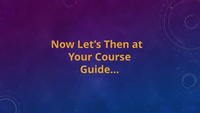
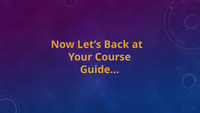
Then: Then -> Back (116, 44)
